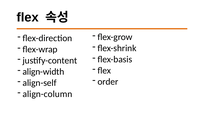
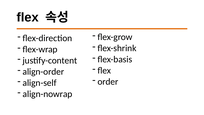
align-width: align-width -> align-order (43, 72)
align-column: align-column -> align-nowrap (47, 94)
